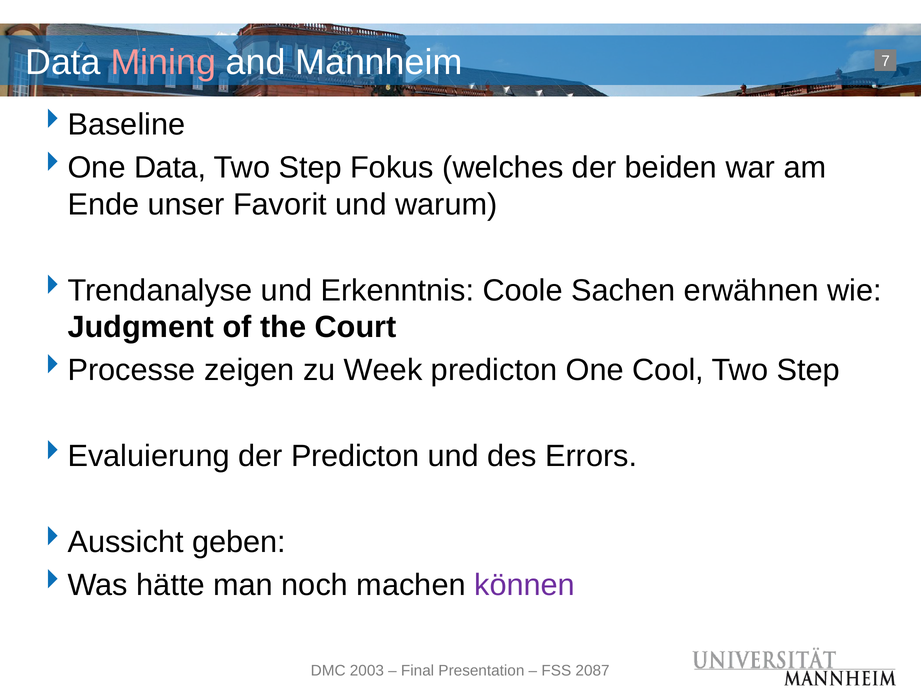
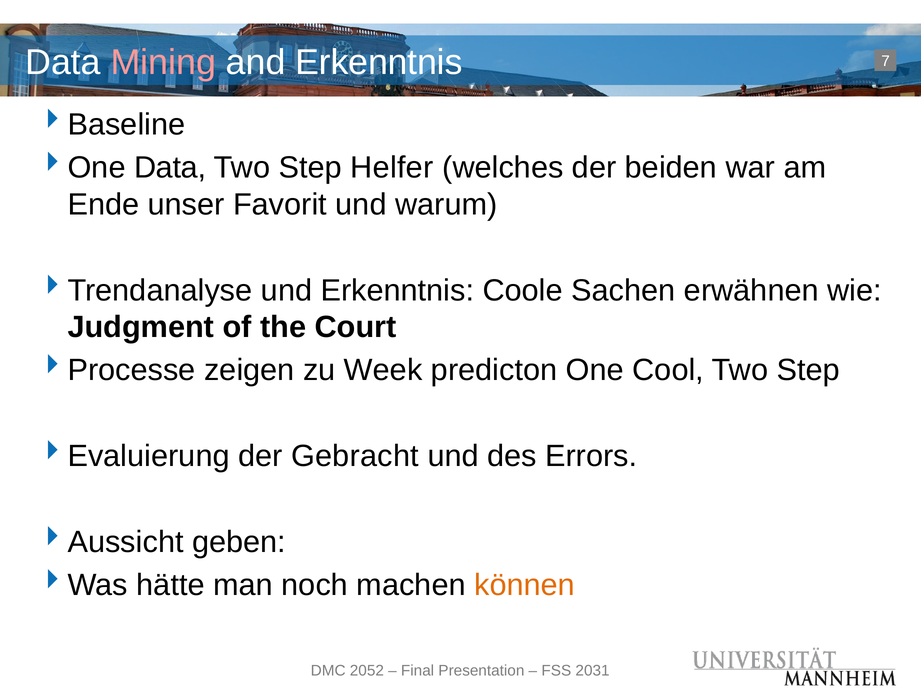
and Mannheim: Mannheim -> Erkenntnis (379, 63)
Fokus: Fokus -> Helfer (392, 168)
der Predicton: Predicton -> Gebracht (355, 456)
können colour: purple -> orange (525, 585)
2003: 2003 -> 2052 (367, 671)
2087: 2087 -> 2031 (593, 671)
